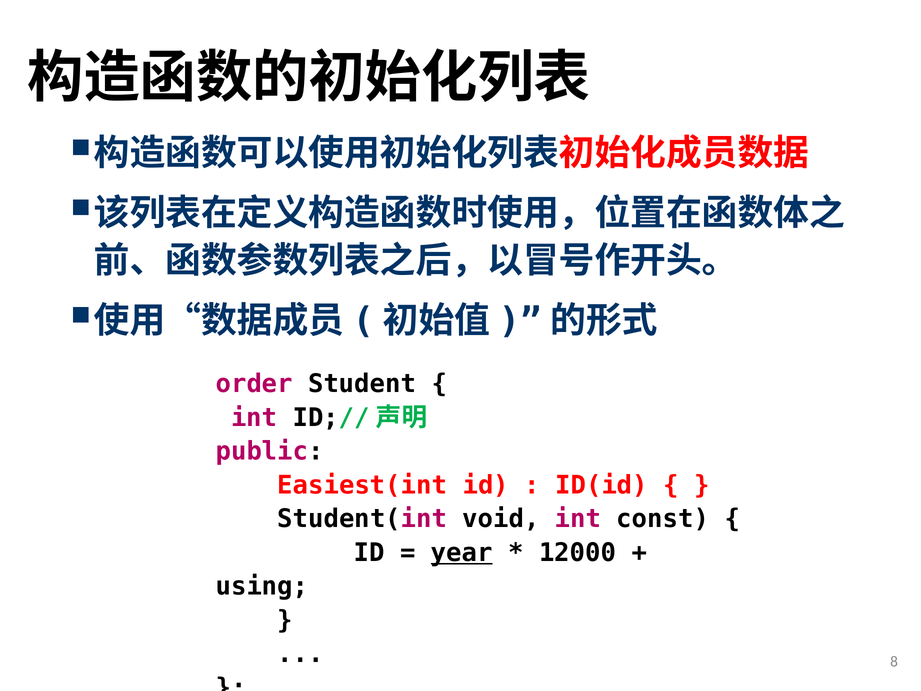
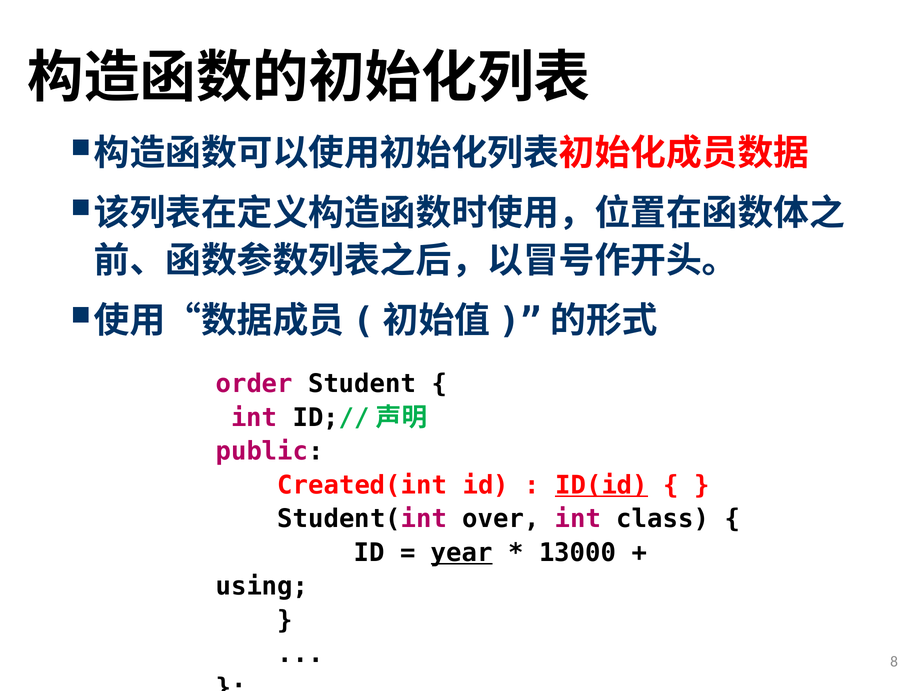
Easiest(int: Easiest(int -> Created(int (362, 485)
ID(id underline: none -> present (601, 485)
void: void -> over (501, 519)
const: const -> class (663, 519)
12000: 12000 -> 13000 (578, 552)
